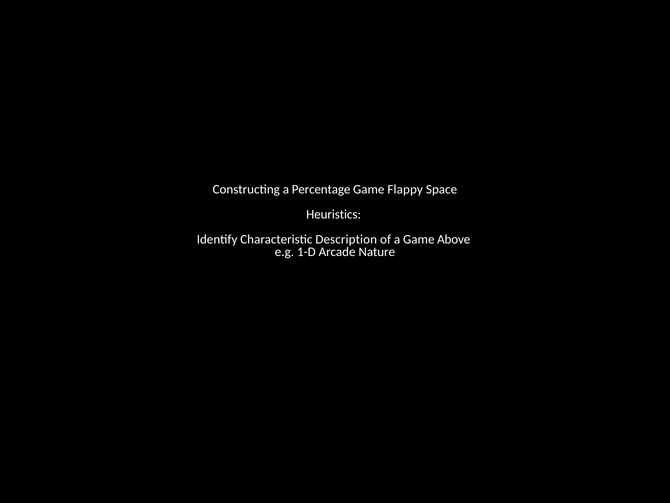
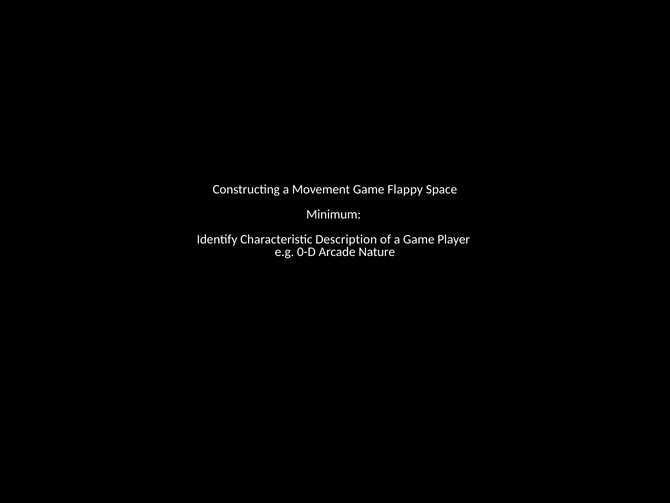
Percentage: Percentage -> Movement (321, 189)
Heuristics: Heuristics -> Minimum (334, 214)
Above: Above -> Player (454, 239)
1-D: 1-D -> 0-D (306, 252)
